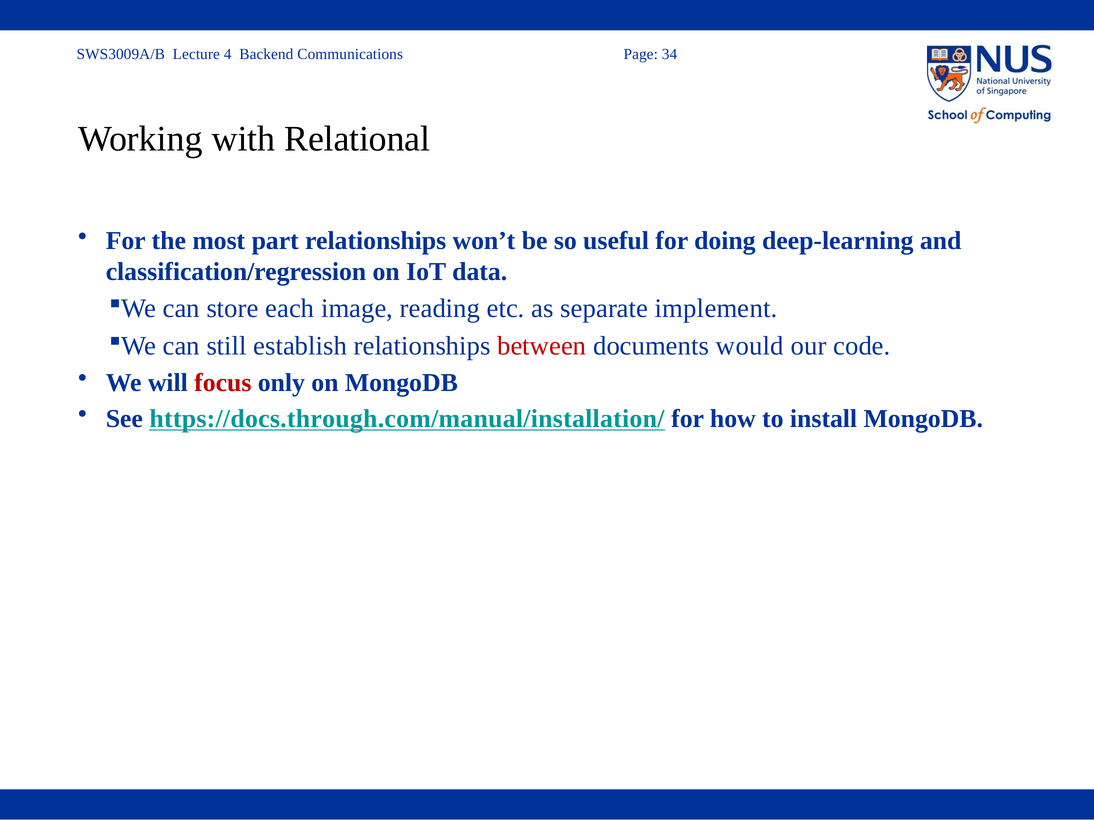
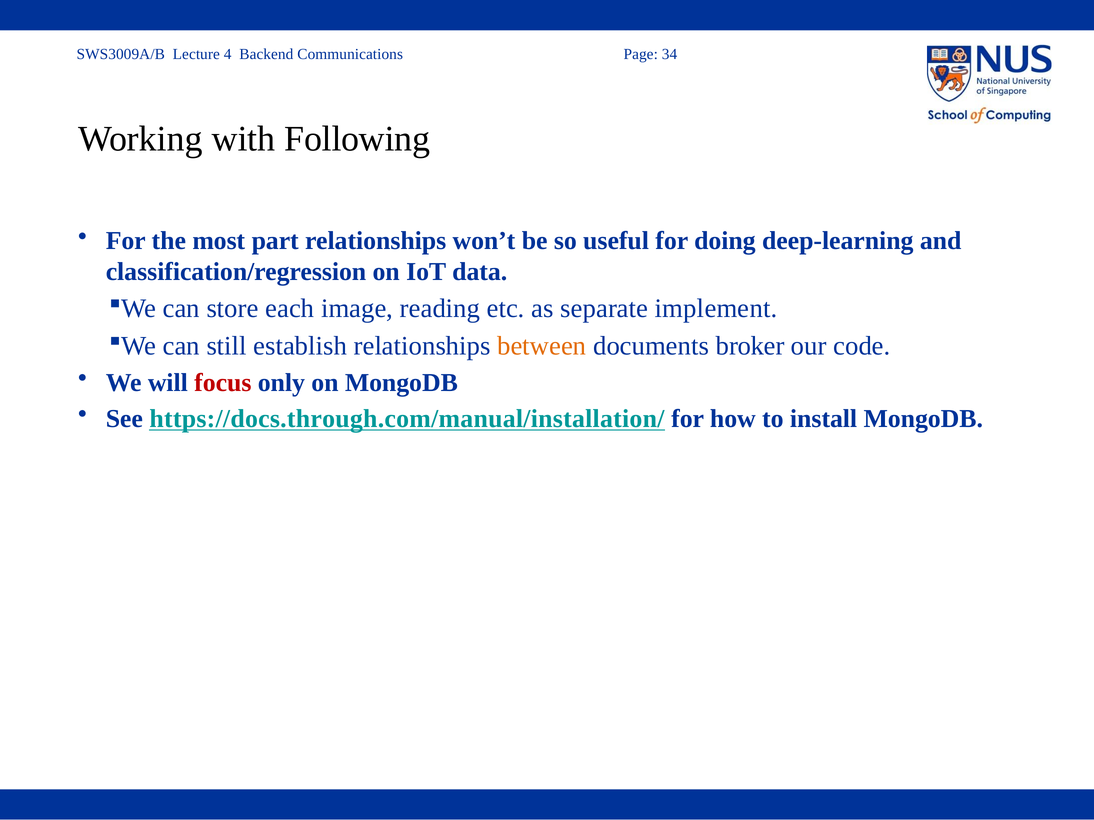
Relational: Relational -> Following (357, 139)
between colour: red -> orange (542, 346)
would: would -> broker (750, 346)
